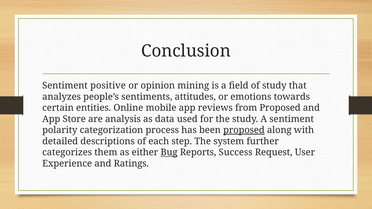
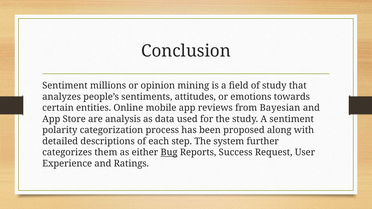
positive: positive -> millions (108, 86)
from Proposed: Proposed -> Bayesian (280, 108)
proposed underline: present -> none (244, 130)
